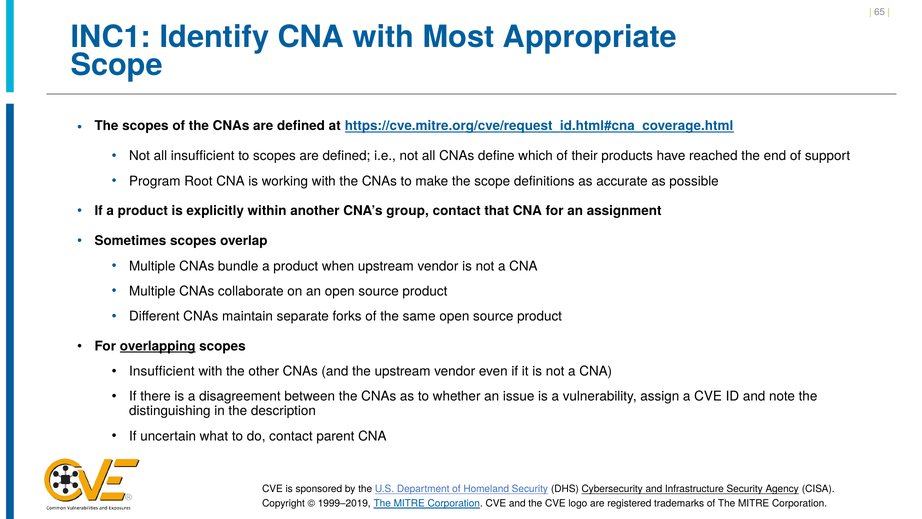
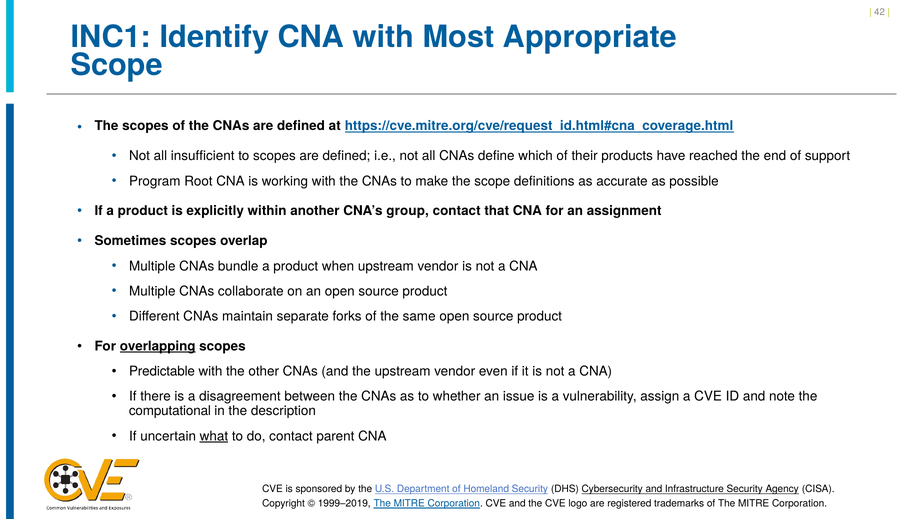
65: 65 -> 42 (880, 12)
Insufficient: Insufficient -> Predictable (162, 371)
distinguishing: distinguishing -> computational (170, 411)
what underline: none -> present (214, 436)
